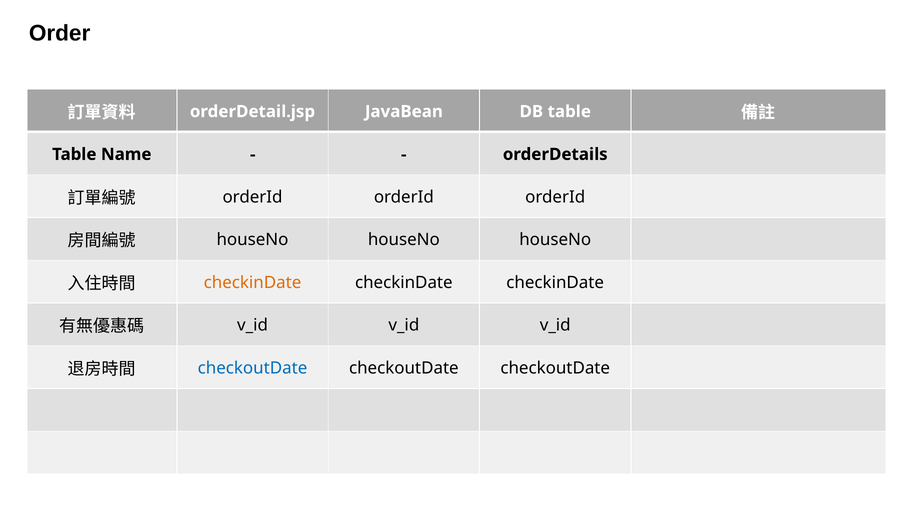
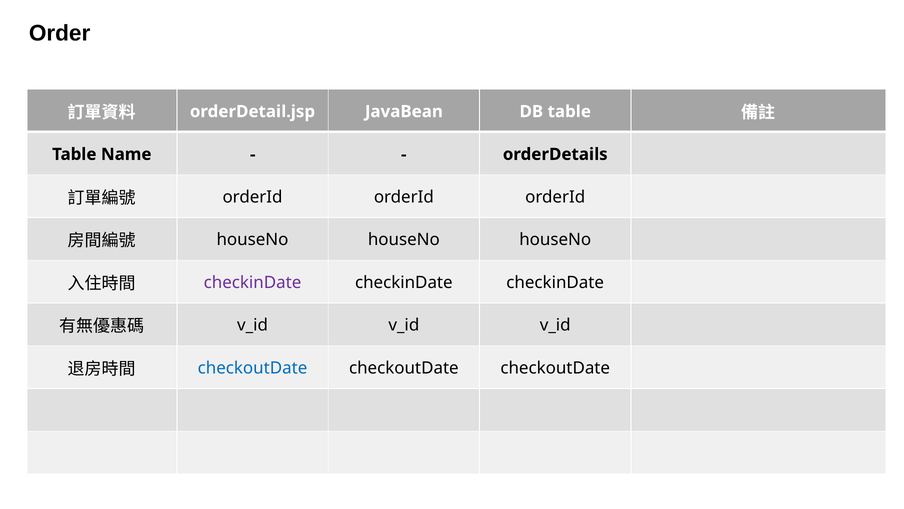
checkinDate colour: orange -> purple (253, 282)
